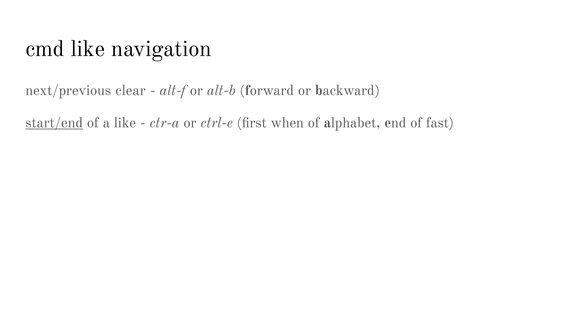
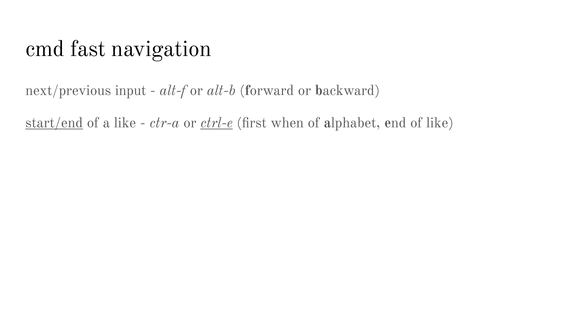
cmd like: like -> fast (88, 49)
clear: clear -> input (131, 90)
ctrl-e underline: none -> present (217, 123)
of fast: fast -> like (440, 123)
